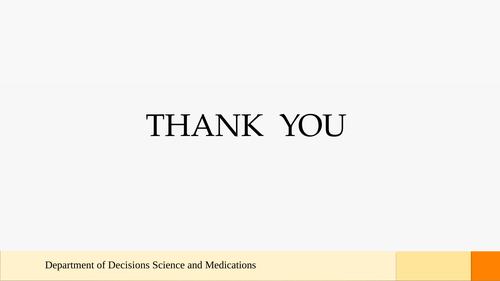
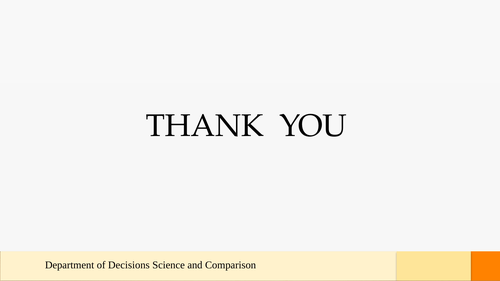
Medications: Medications -> Comparison (231, 265)
